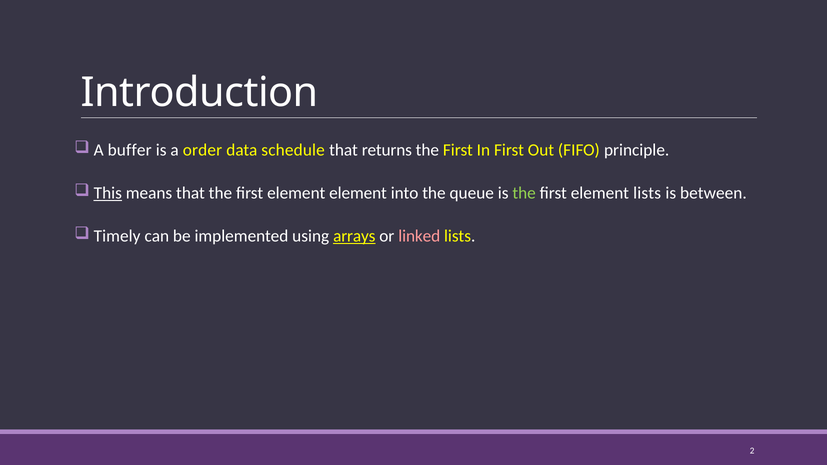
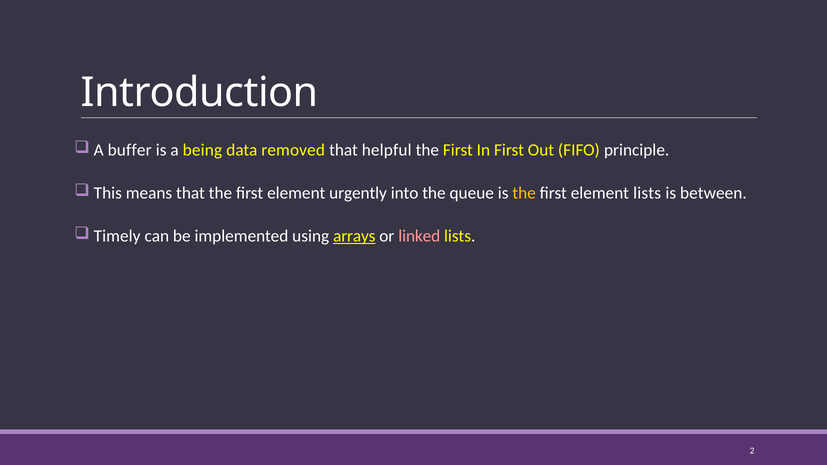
order: order -> being (202, 150)
schedule: schedule -> removed (293, 150)
returns: returns -> helpful (387, 150)
This underline: present -> none (108, 193)
element element: element -> urgently (358, 193)
the colour: light green -> yellow (524, 193)
